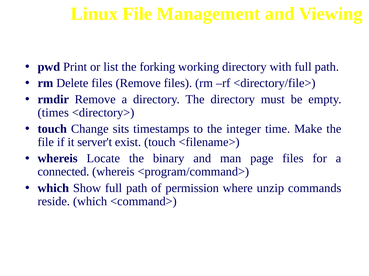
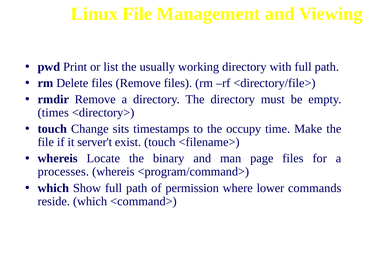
forking: forking -> usually (157, 67)
integer: integer -> occupy (244, 129)
connected: connected -> processes (63, 172)
unzip: unzip -> lower (270, 189)
